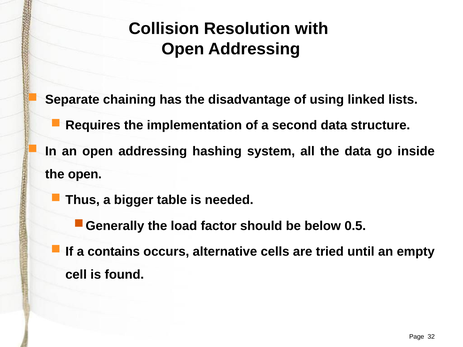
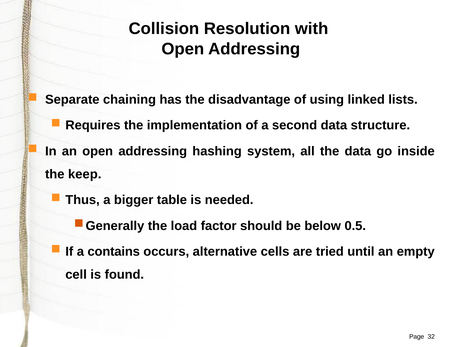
the open: open -> keep (85, 174)
